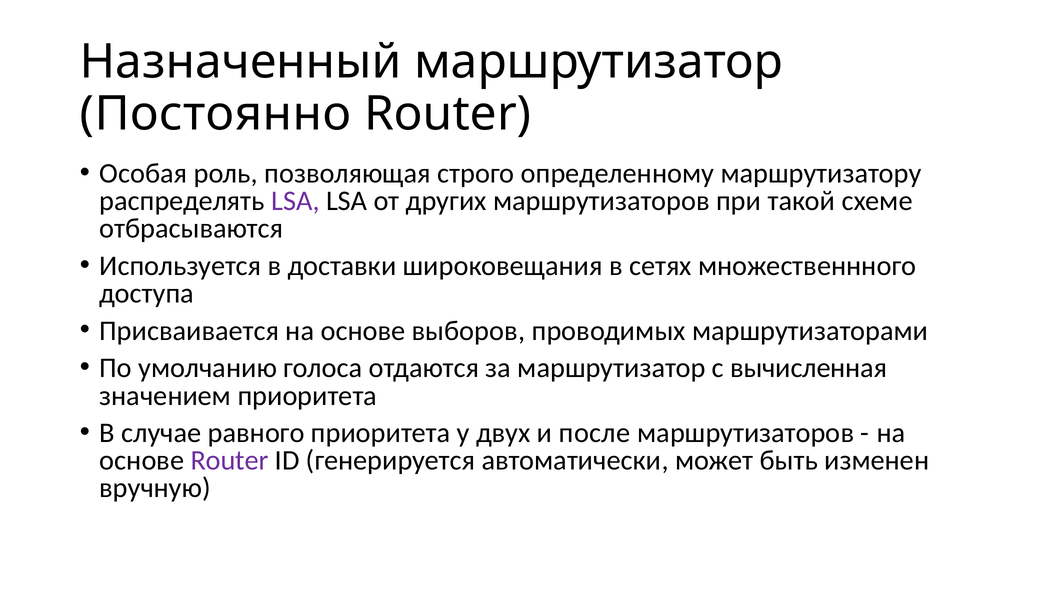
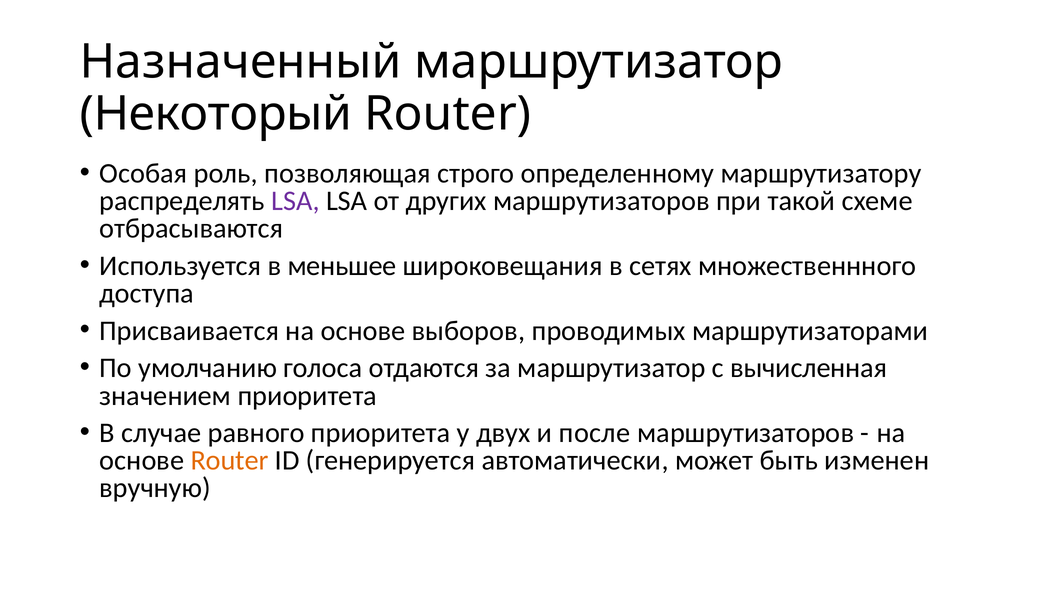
Постоянно: Постоянно -> Некоторый (216, 114)
доставки: доставки -> меньшее (342, 266)
Router colour: purple -> orange (230, 460)
